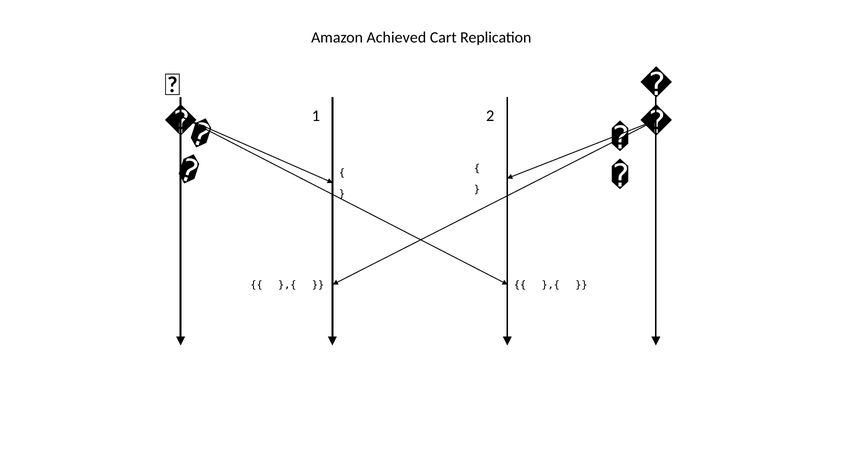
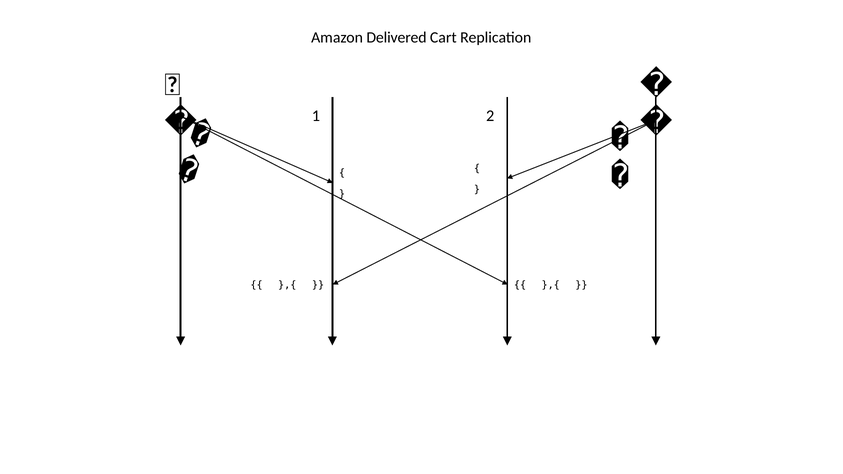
Achieved: Achieved -> Delivered (397, 38)
